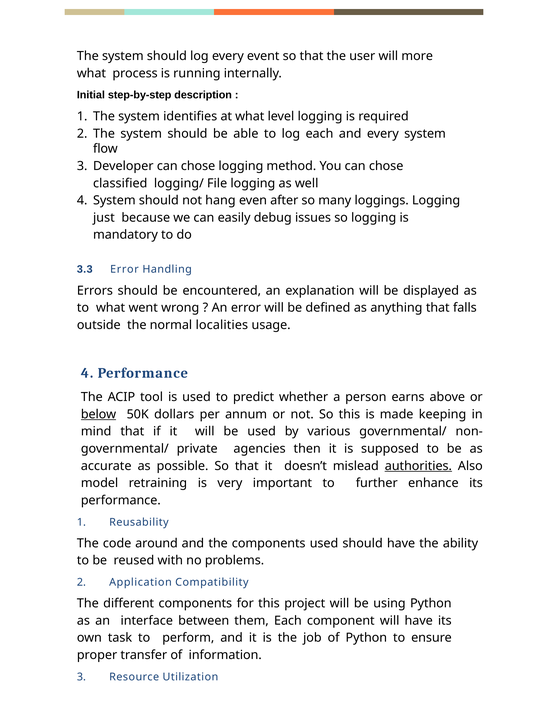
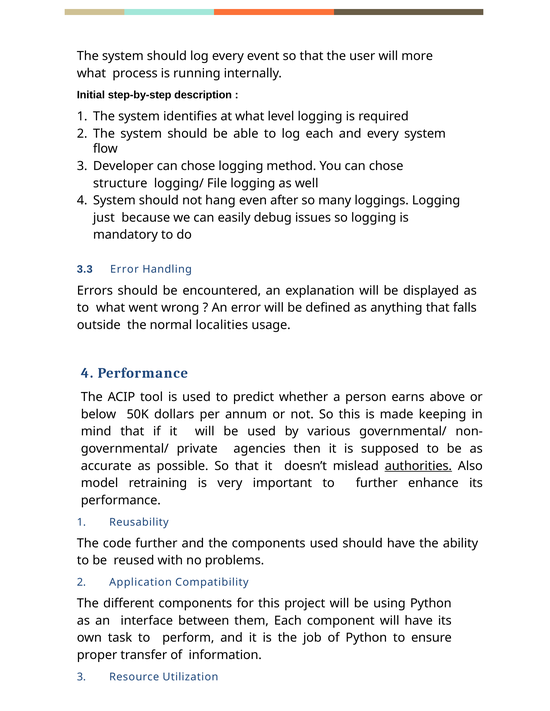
classified: classified -> structure (120, 183)
below underline: present -> none (98, 415)
code around: around -> further (156, 544)
